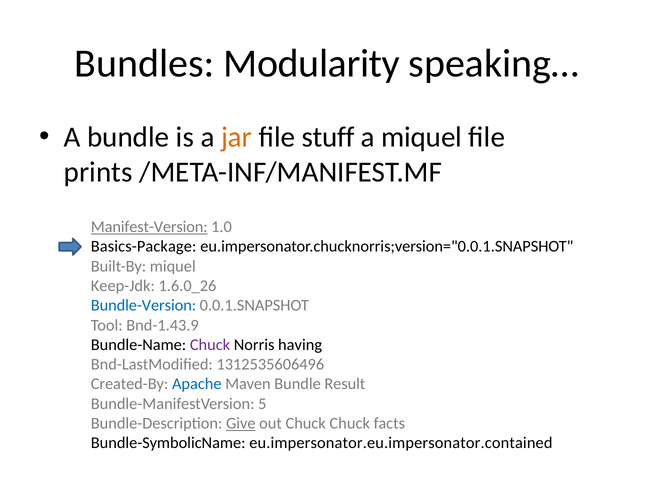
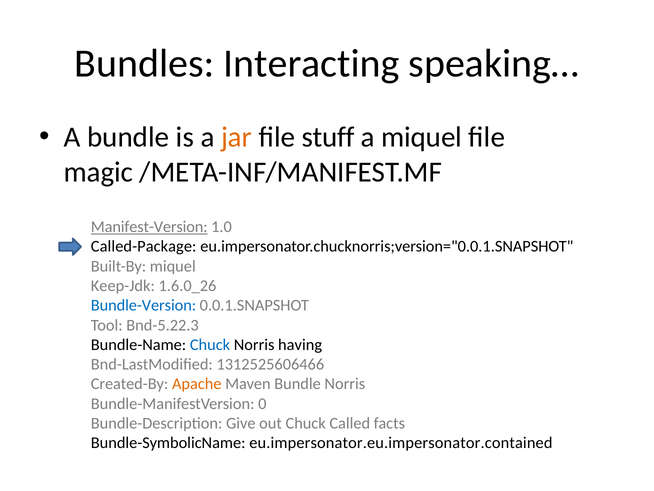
Modularity: Modularity -> Interacting (311, 63)
prints: prints -> magic (98, 172)
Basics-Package: Basics-Package -> Called-Package (144, 246)
Bnd-1.43.9: Bnd-1.43.9 -> Bnd-5.22.3 (163, 325)
Chuck colour: purple -> blue (210, 344)
1312535606496: 1312535606496 -> 1312525606466 (270, 364)
Apache colour: blue -> orange (197, 384)
Bundle Result: Result -> Norris (345, 384)
5: 5 -> 0 (262, 403)
Give underline: present -> none (241, 423)
Chuck Chuck: Chuck -> Called (350, 423)
